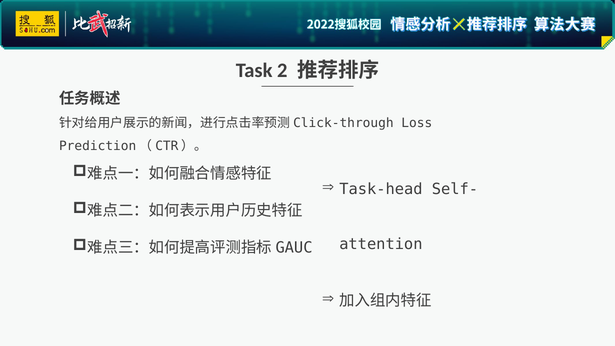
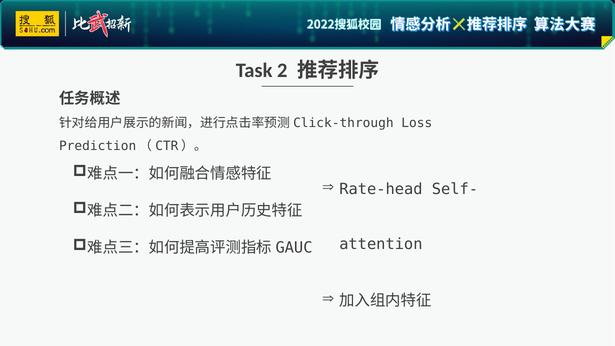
Task-head: Task-head -> Rate-head (381, 189)
